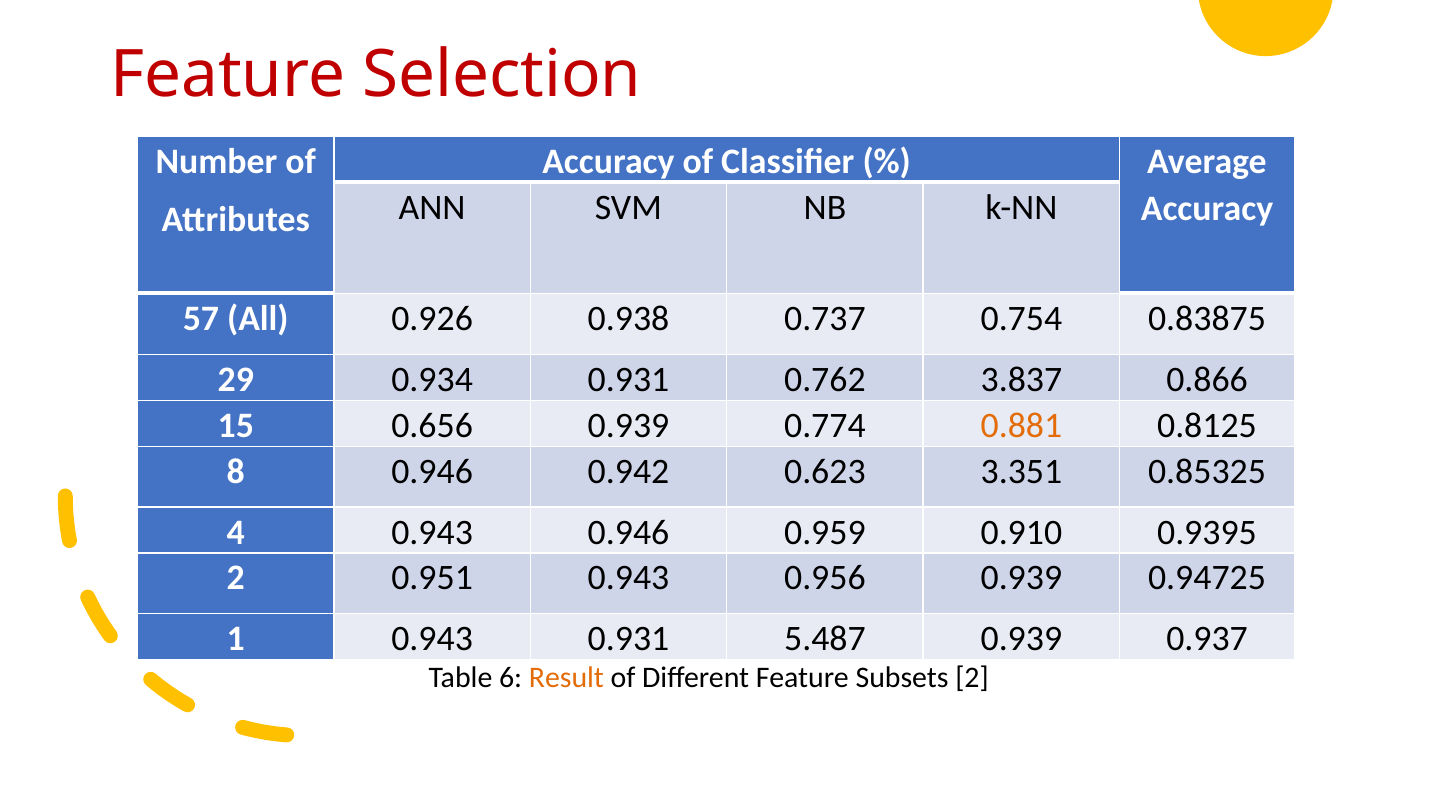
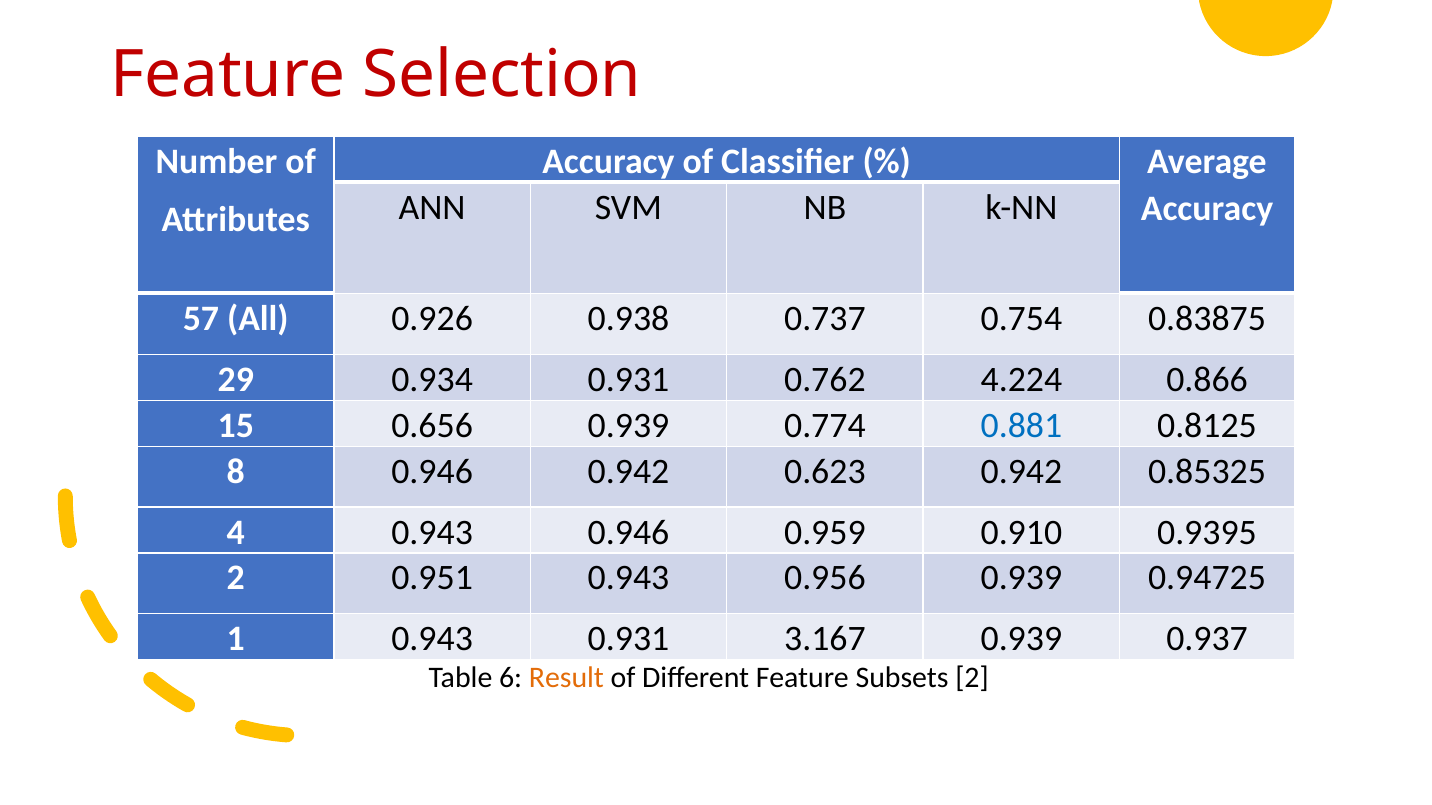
3.837: 3.837 -> 4.224 (1021, 380)
0.881 colour: orange -> blue (1021, 426)
0.623 3.351: 3.351 -> 0.942 (1021, 472)
5.487: 5.487 -> 3.167 (825, 639)
